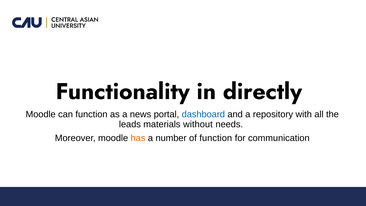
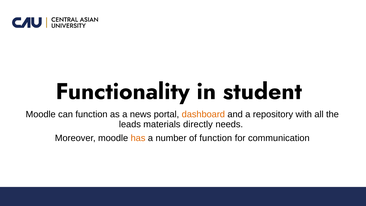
directly: directly -> student (262, 91)
dashboard colour: blue -> orange (203, 114)
without: without -> directly (198, 124)
